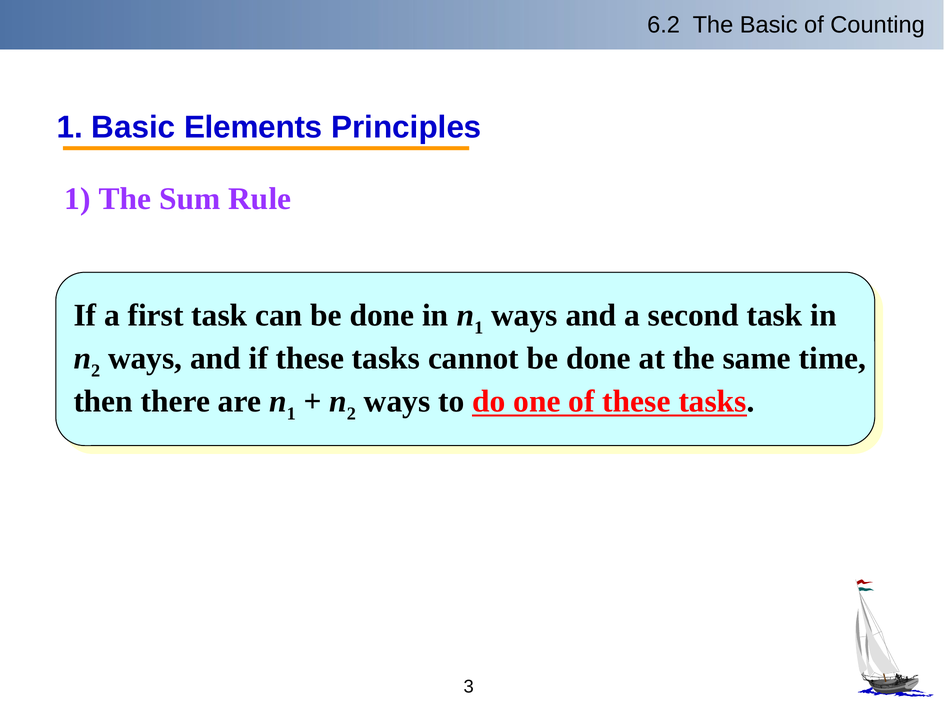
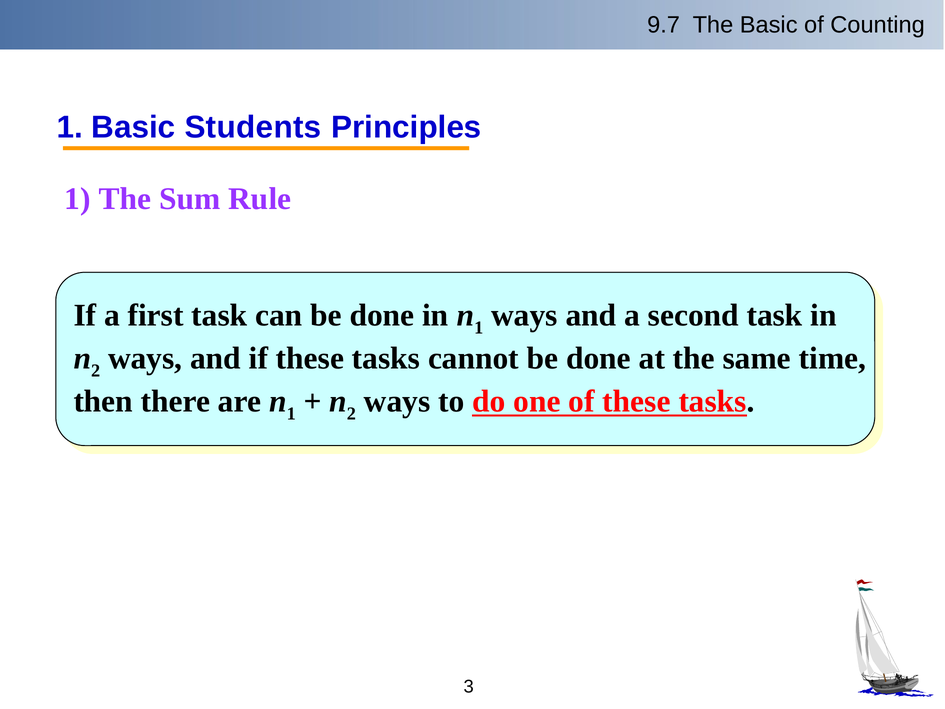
6.2: 6.2 -> 9.7 (664, 25)
Elements: Elements -> Students (253, 127)
